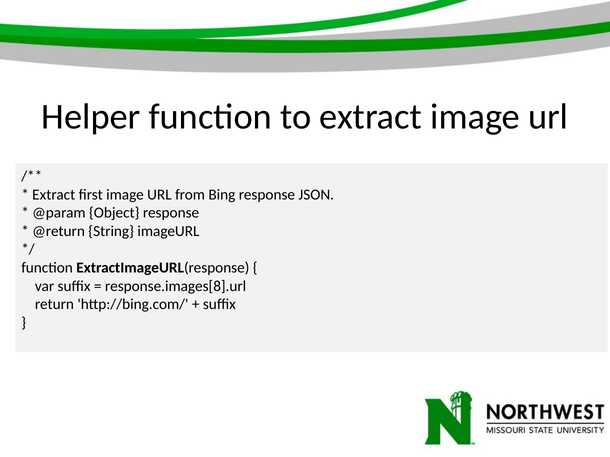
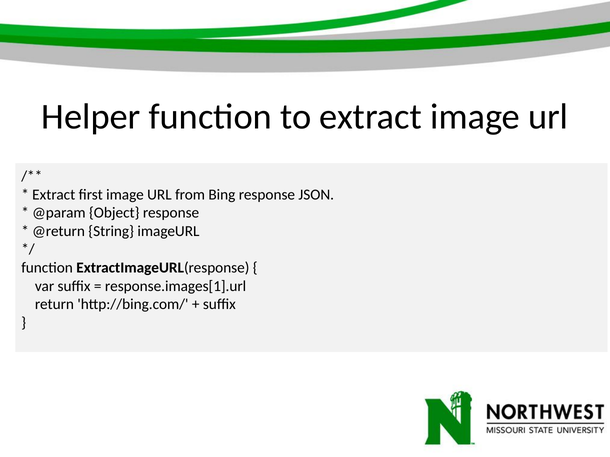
response.images[8].url: response.images[8].url -> response.images[1].url (176, 286)
